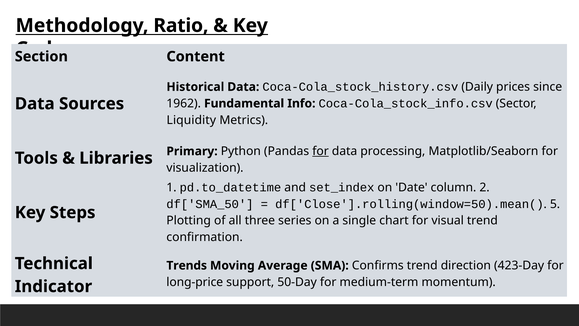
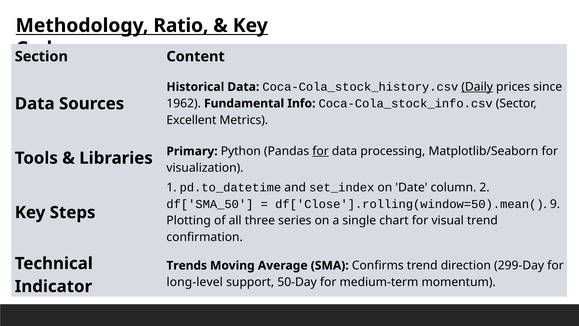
Daily underline: none -> present (477, 87)
Liquidity: Liquidity -> Excellent (191, 120)
5: 5 -> 9 (555, 204)
423-Day: 423-Day -> 299-Day (519, 265)
long-price: long-price -> long-level (195, 282)
